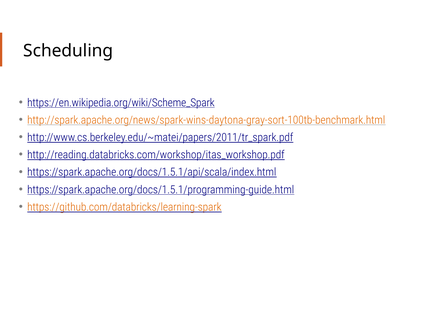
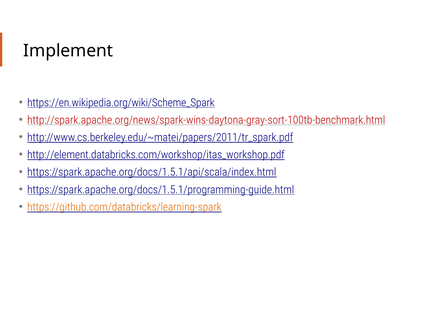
Scheduling: Scheduling -> Implement (68, 51)
http://spark.apache.org/news/spark-wins-daytona-gray-sort-100tb-benchmark.html colour: orange -> red (206, 120)
http://reading.databricks.com/workshop/itas_workshop.pdf: http://reading.databricks.com/workshop/itas_workshop.pdf -> http://element.databricks.com/workshop/itas_workshop.pdf (156, 155)
